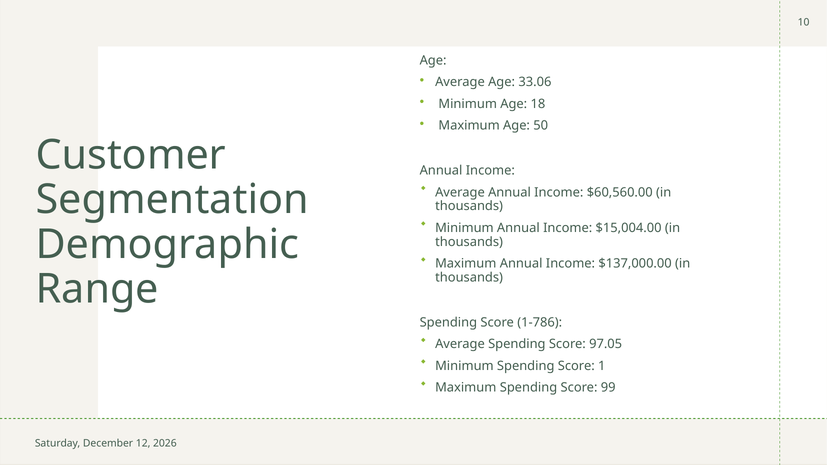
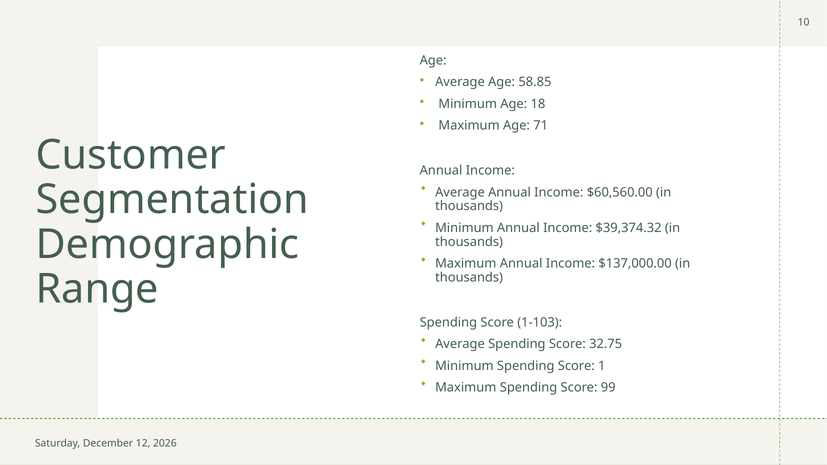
33.06: 33.06 -> 58.85 (535, 82)
50: 50 -> 71 (541, 126)
$15,004.00: $15,004.00 -> $39,374.32 (629, 228)
1-786: 1-786 -> 1-103 (540, 323)
97.05: 97.05 -> 32.75 (606, 344)
